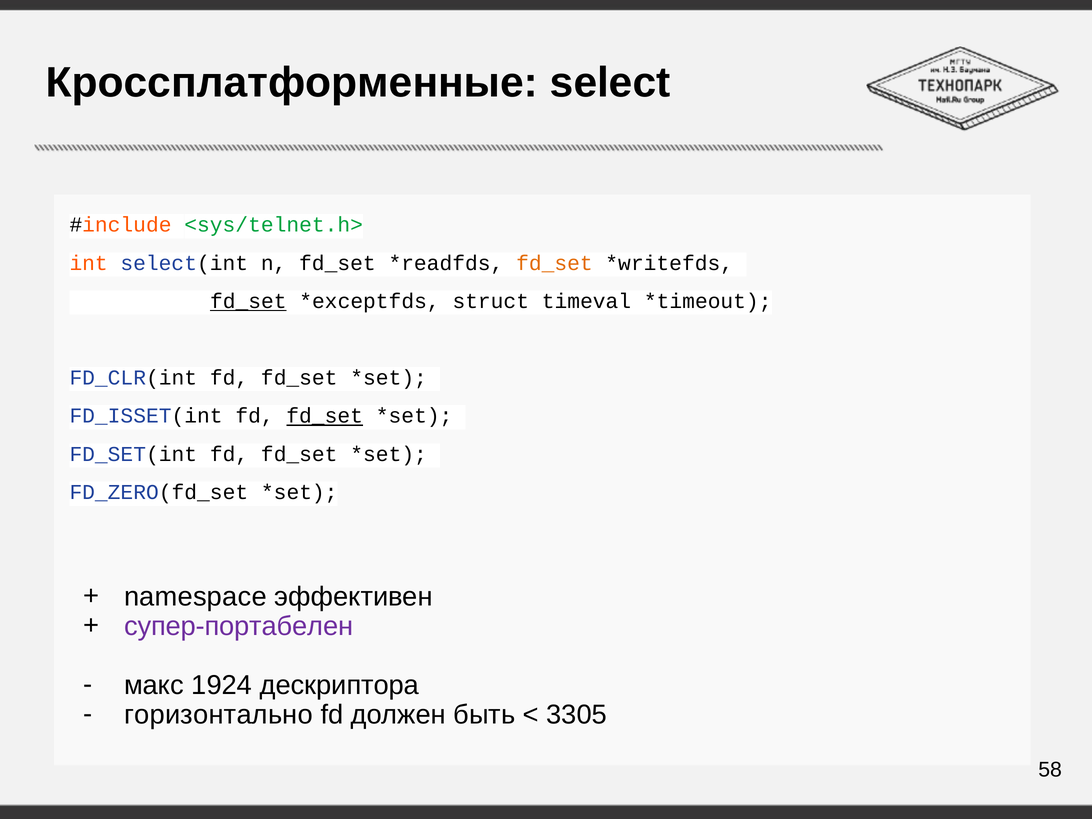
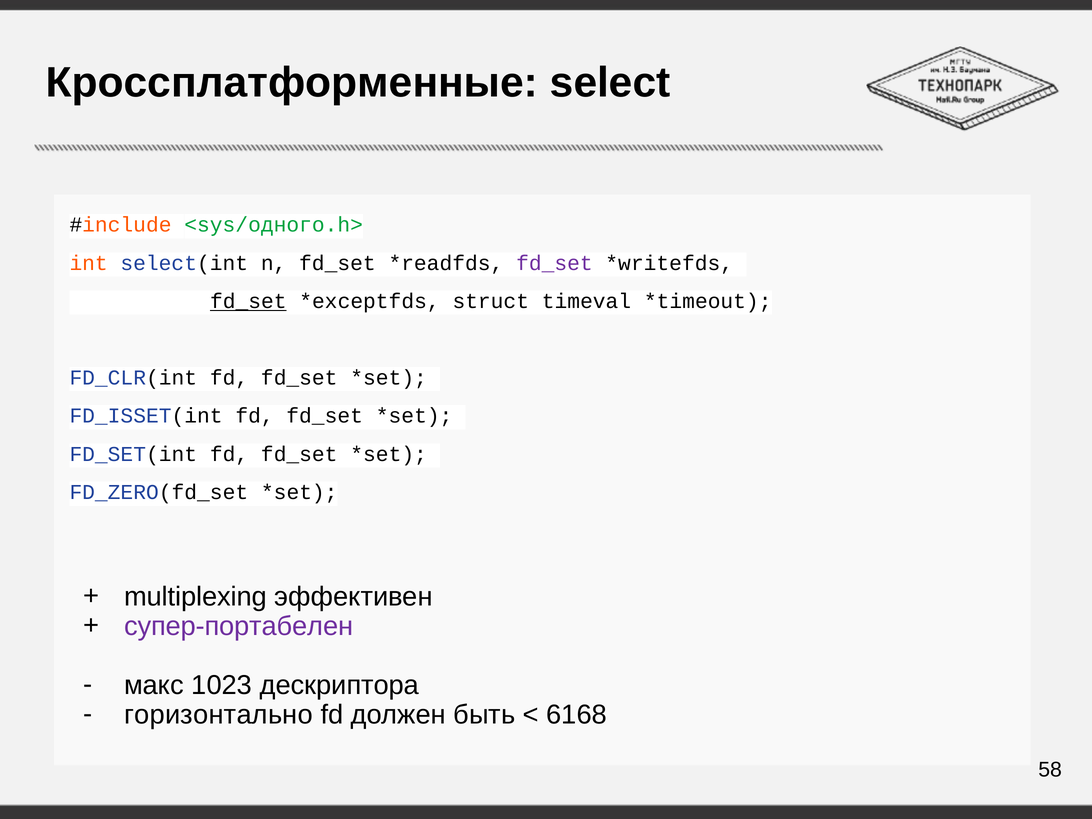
<sys/telnet.h>: <sys/telnet.h> -> <sys/одного.h> (274, 225)
fd_set colour: orange -> purple (554, 263)
fd_set underline: present -> none (325, 416)
namespace: namespace -> multiplexing (196, 597)
1924: 1924 -> 1023 (222, 685)
3305: 3305 -> 6168 (577, 715)
